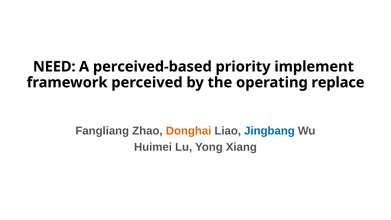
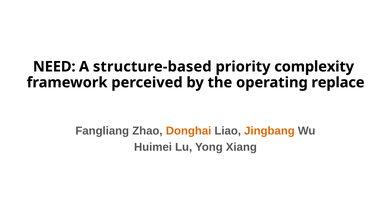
perceived-based: perceived-based -> structure-based (152, 67)
implement: implement -> complexity (314, 67)
Jingbang colour: blue -> orange (269, 131)
